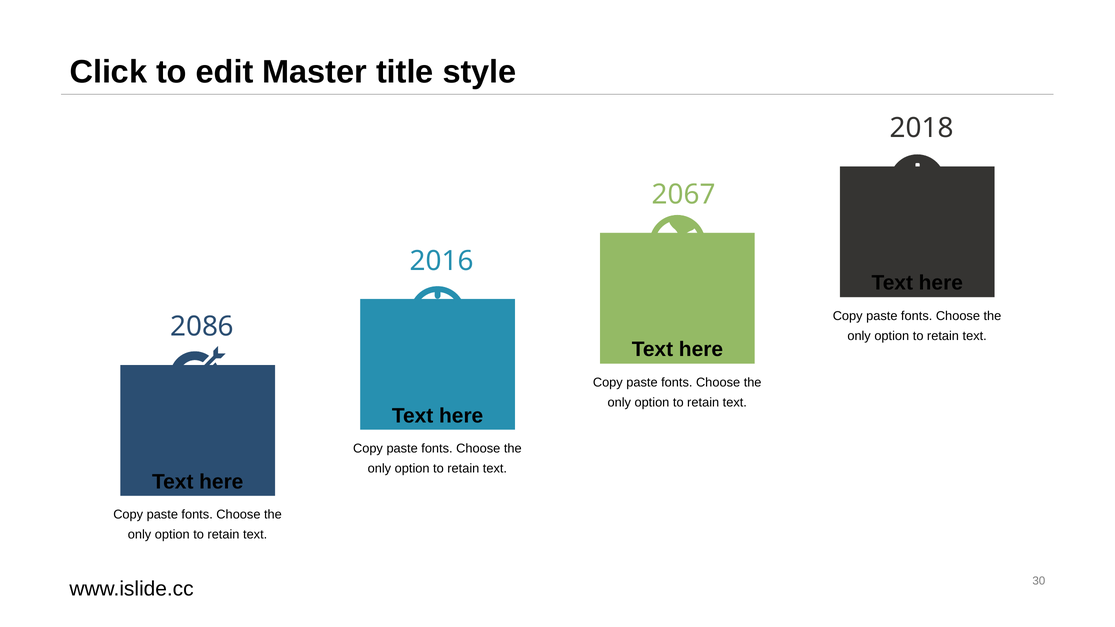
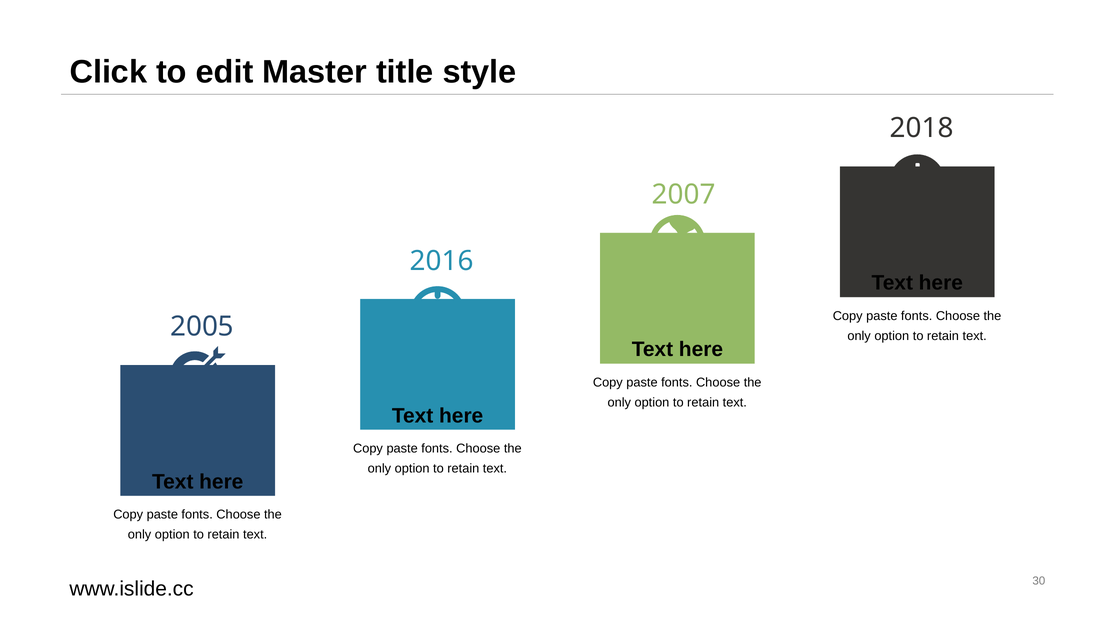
2067: 2067 -> 2007 (684, 195)
2086: 2086 -> 2005 (202, 327)
